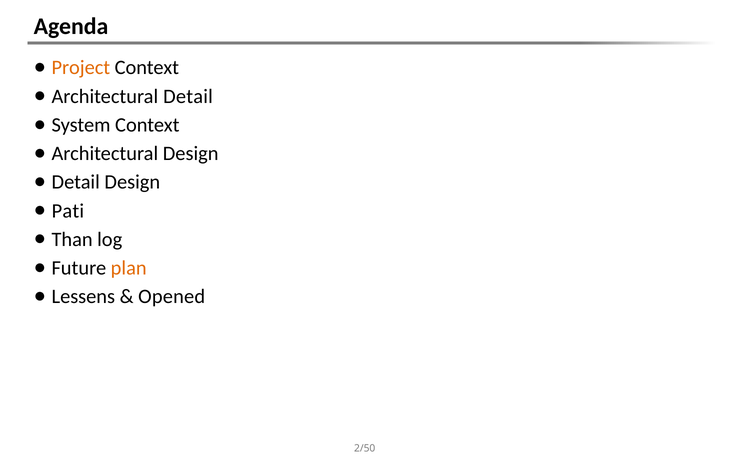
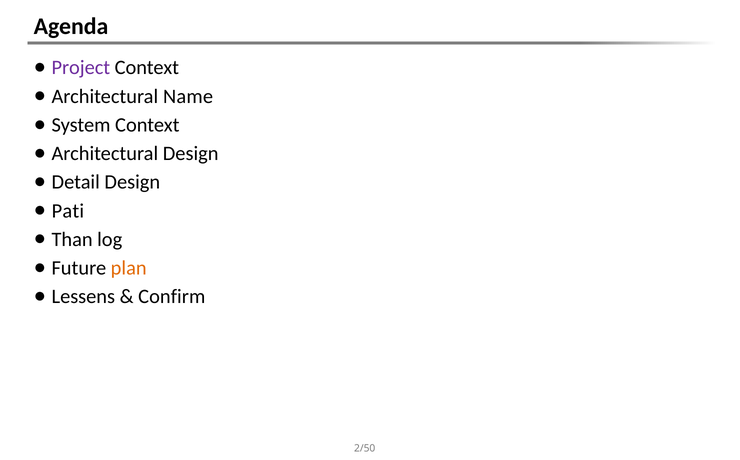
Project colour: orange -> purple (81, 68)
Architectural Detail: Detail -> Name (188, 96)
Opened: Opened -> Confirm (172, 296)
